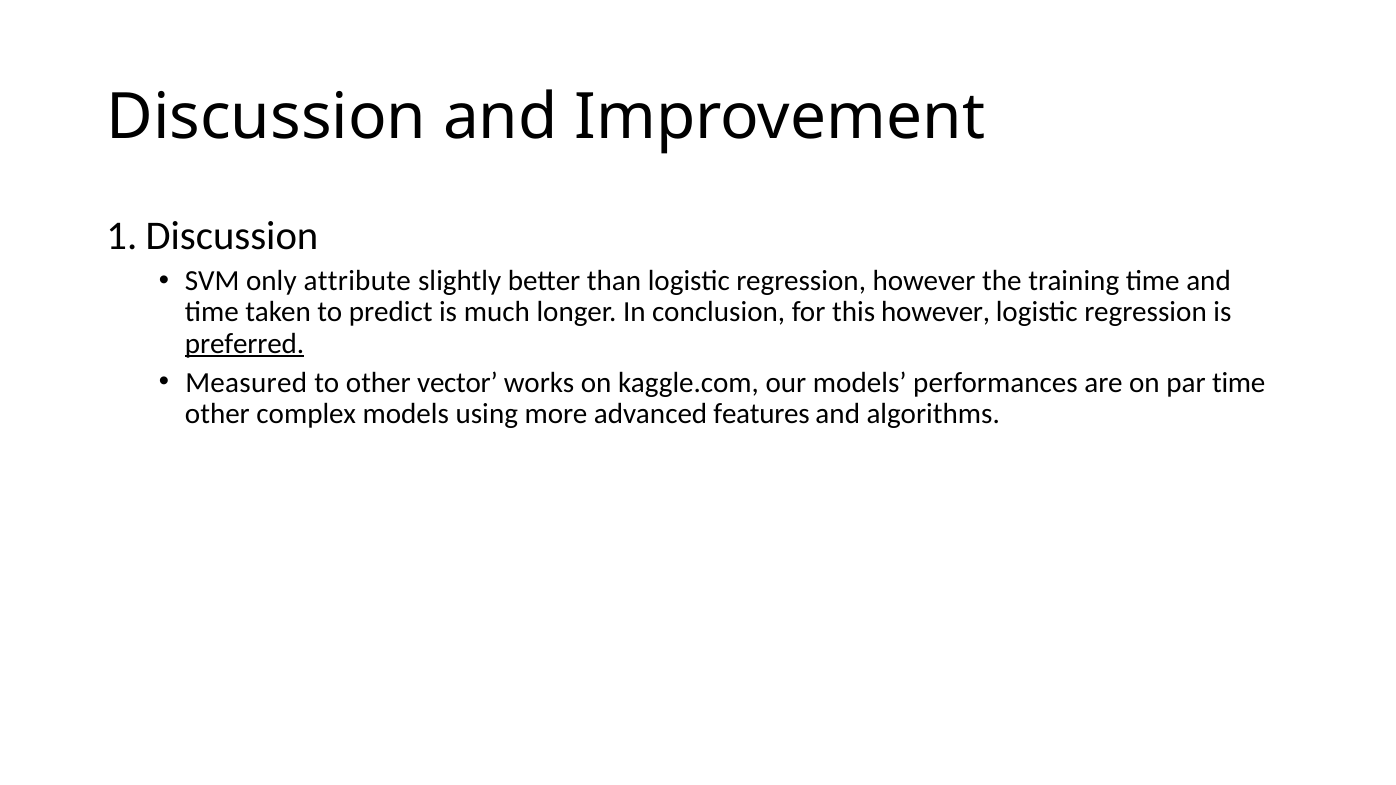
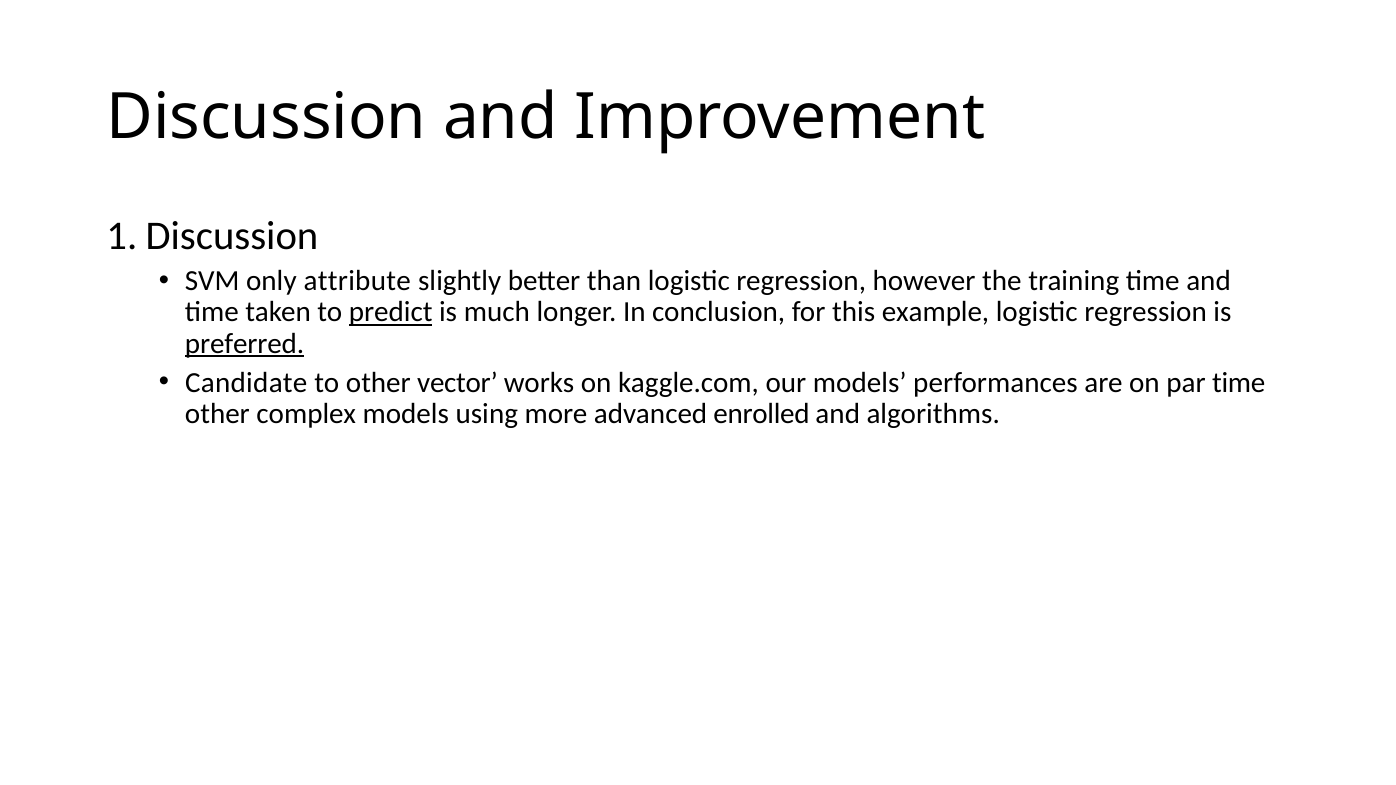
predict underline: none -> present (391, 312)
this however: however -> example (936, 312)
Measured: Measured -> Candidate (246, 383)
features: features -> enrolled (762, 414)
